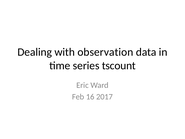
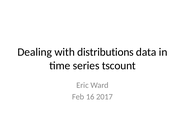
observation: observation -> distributions (105, 52)
